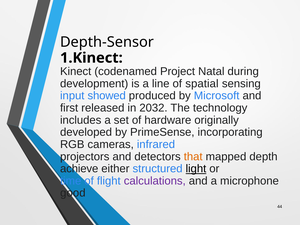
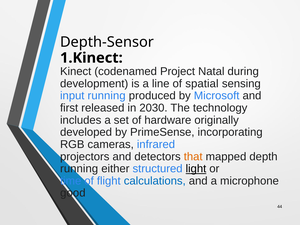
input showed: showed -> running (107, 96)
2032: 2032 -> 2030 (153, 108)
achieve: achieve -> running (79, 169)
calculations colour: purple -> blue (155, 181)
